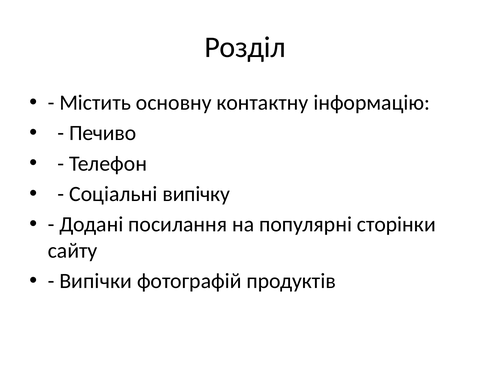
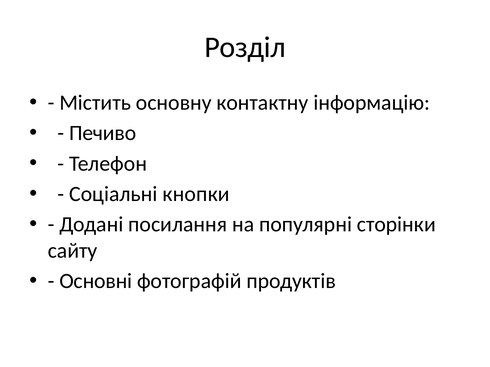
випічку: випічку -> кнопки (196, 194)
Випічки: Випічки -> Основні (96, 281)
